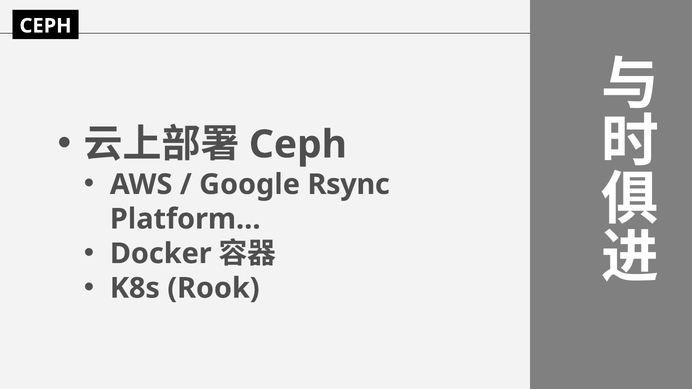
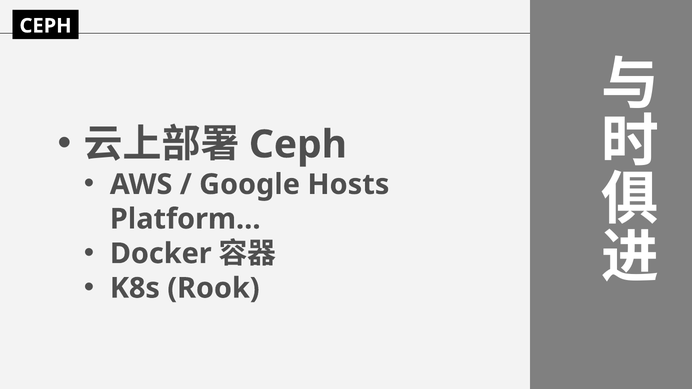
Rsync: Rsync -> Hosts (348, 185)
